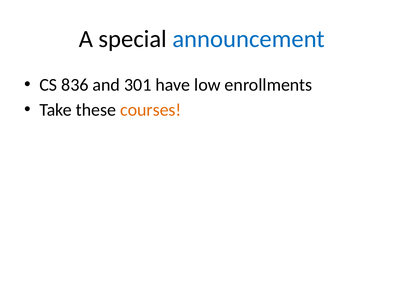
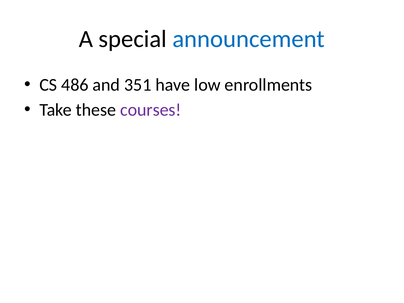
836: 836 -> 486 (75, 85)
301: 301 -> 351 (138, 85)
courses colour: orange -> purple (151, 110)
